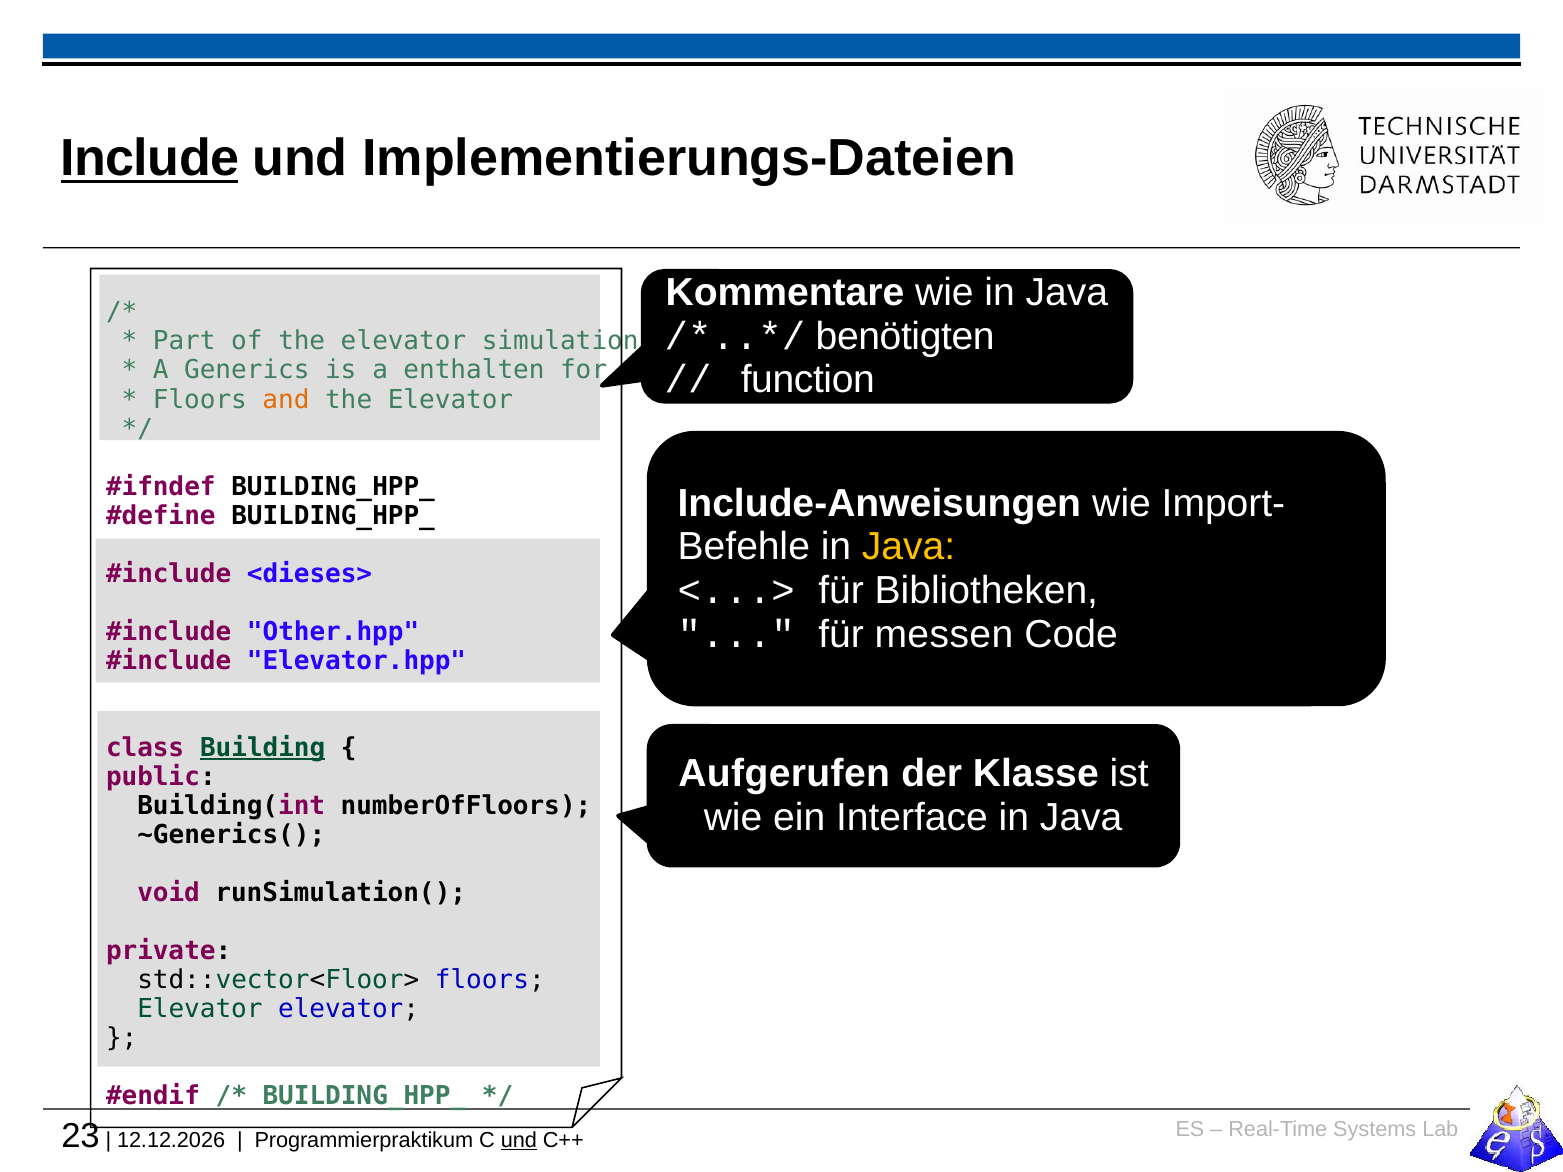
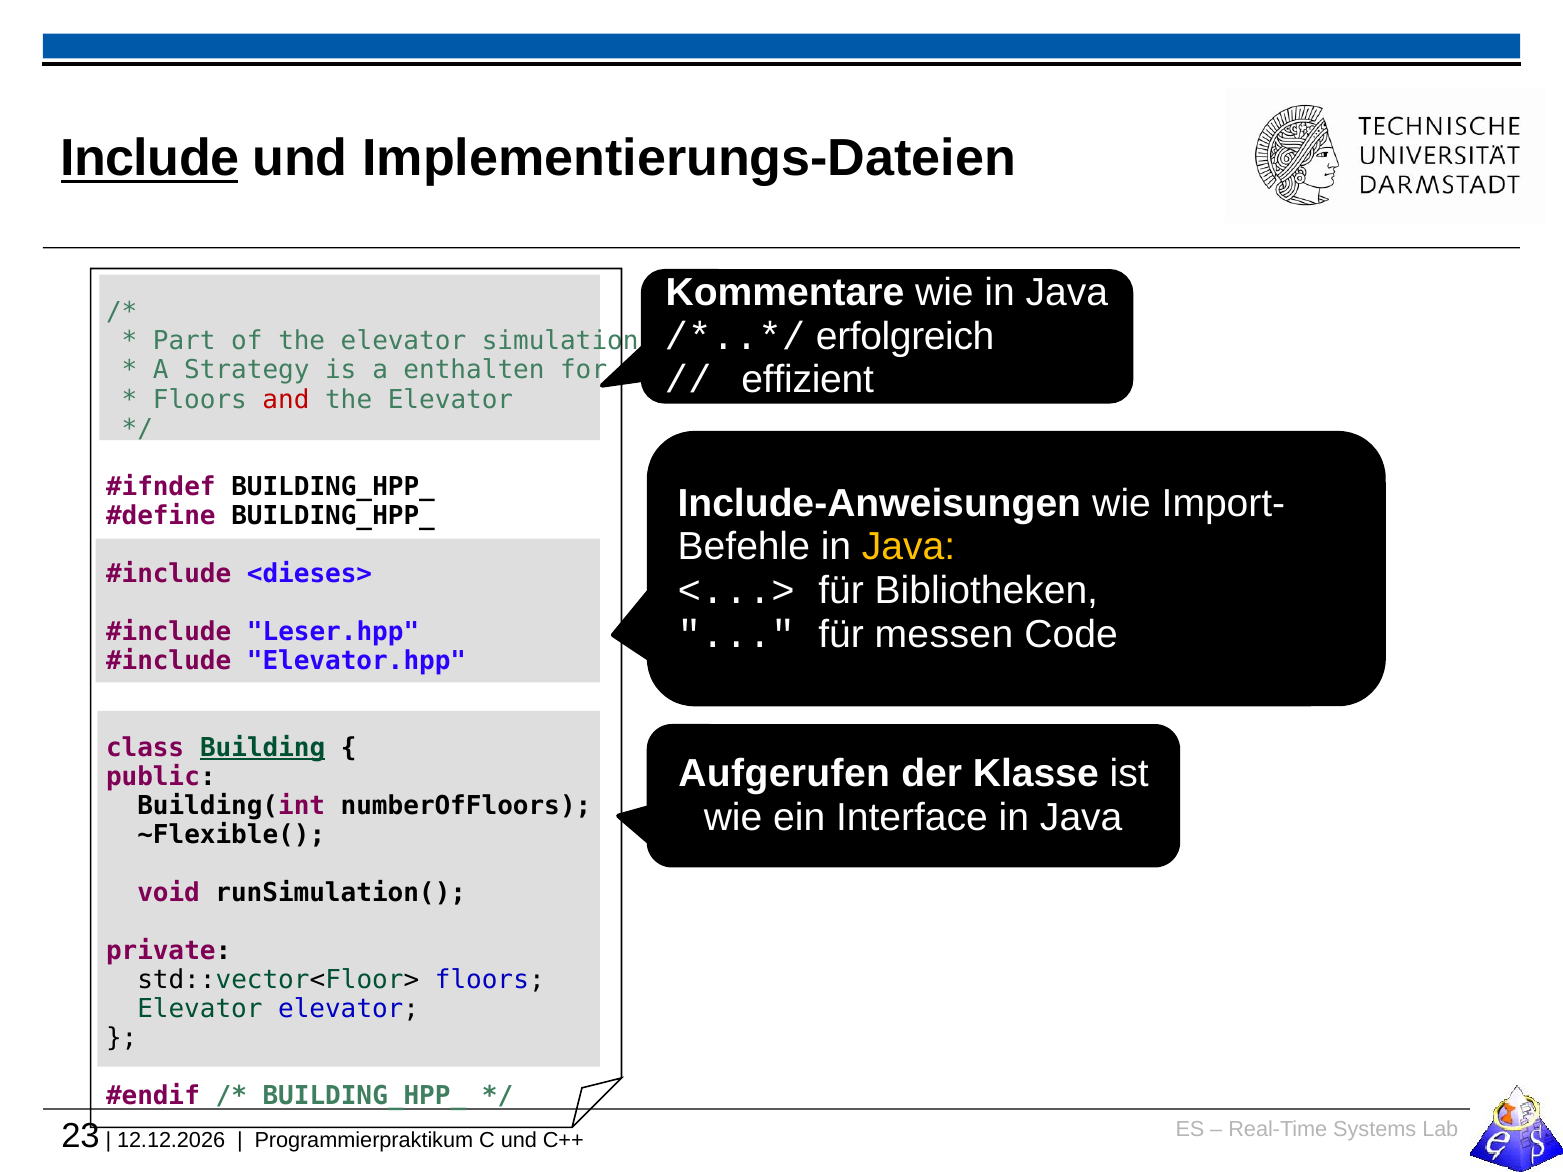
benötigten: benötigten -> erfolgreich (905, 337)
Generics: Generics -> Strategy (247, 370)
function: function -> effizient (808, 380)
and colour: orange -> red (286, 400)
Other.hpp: Other.hpp -> Leser.hpp (333, 632)
~Generics(: ~Generics( -> ~Flexible( (231, 835)
und underline: present -> none (519, 1140)
